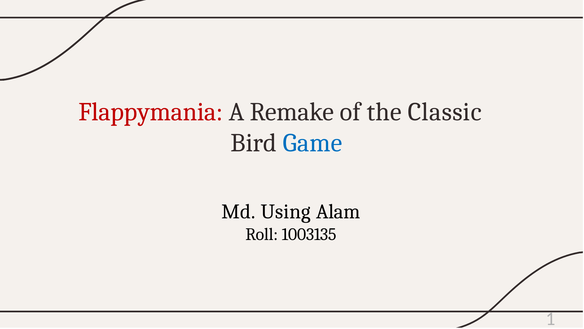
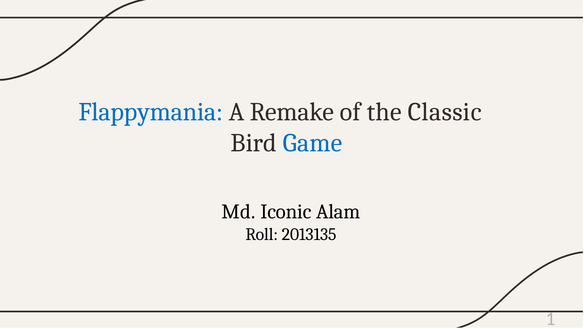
Flappymania colour: red -> blue (151, 112)
Using: Using -> Iconic (286, 211)
1003135: 1003135 -> 2013135 (309, 234)
